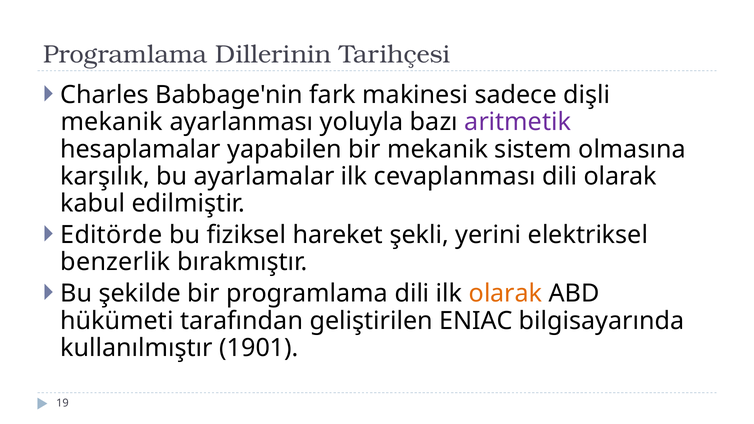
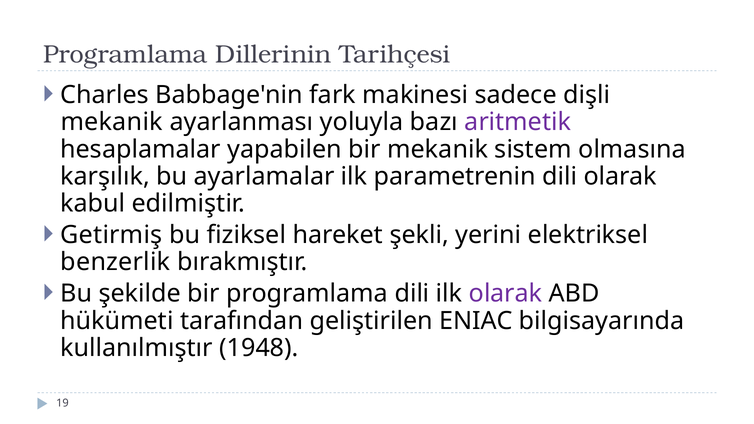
cevaplanması: cevaplanması -> parametrenin (455, 177)
Editörde: Editörde -> Getirmiş (111, 235)
olarak colour: orange -> purple (506, 294)
1901: 1901 -> 1948 (259, 348)
